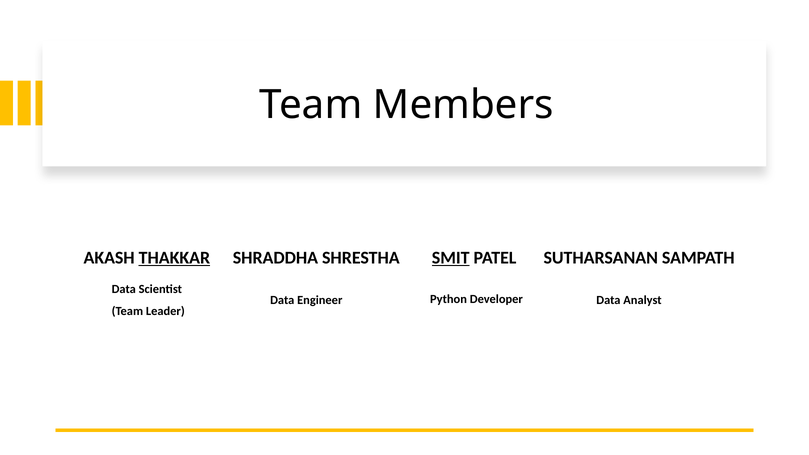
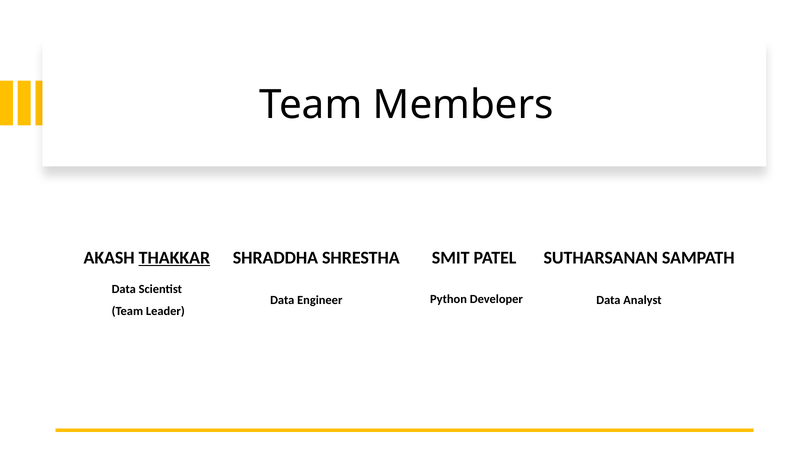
SMIT underline: present -> none (451, 258)
